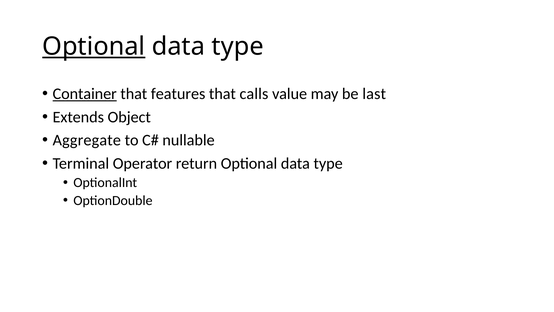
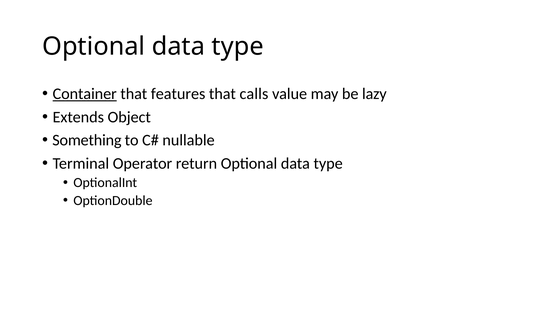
Optional underline: present -> none (94, 47)
last: last -> lazy (374, 94)
Aggregate: Aggregate -> Something (87, 140)
